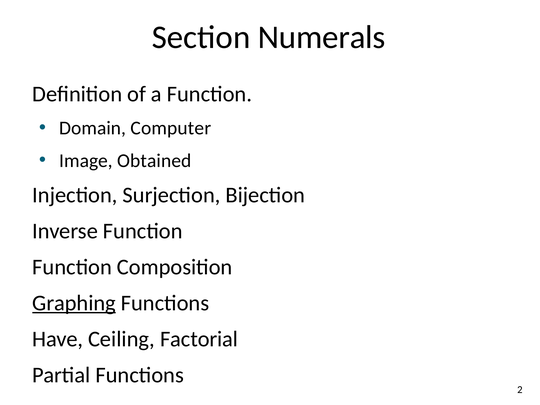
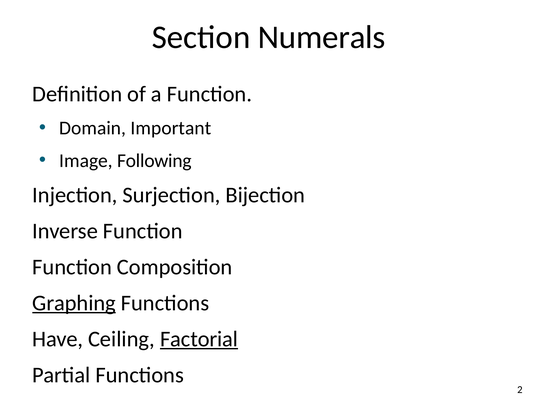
Computer: Computer -> Important (171, 128)
Obtained: Obtained -> Following (154, 161)
Factorial underline: none -> present (199, 339)
